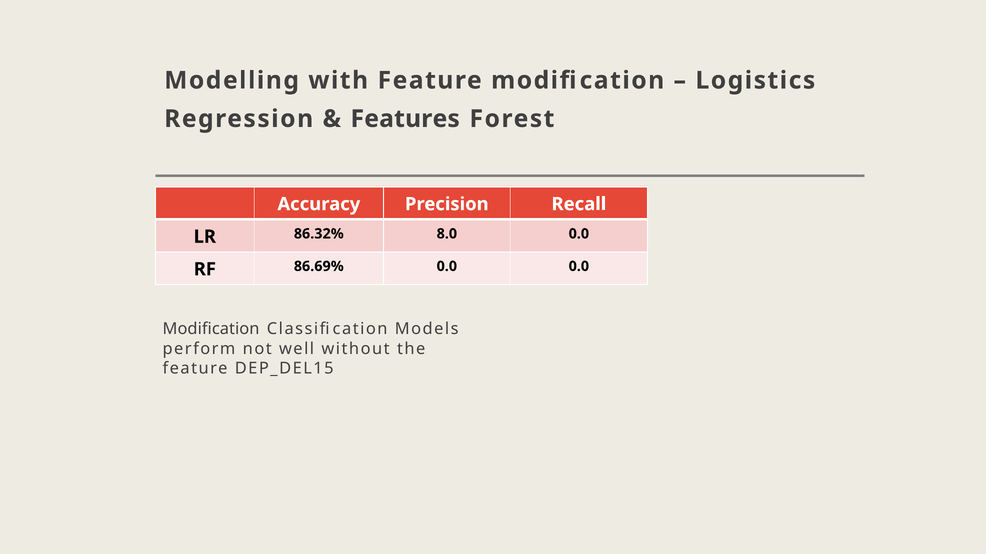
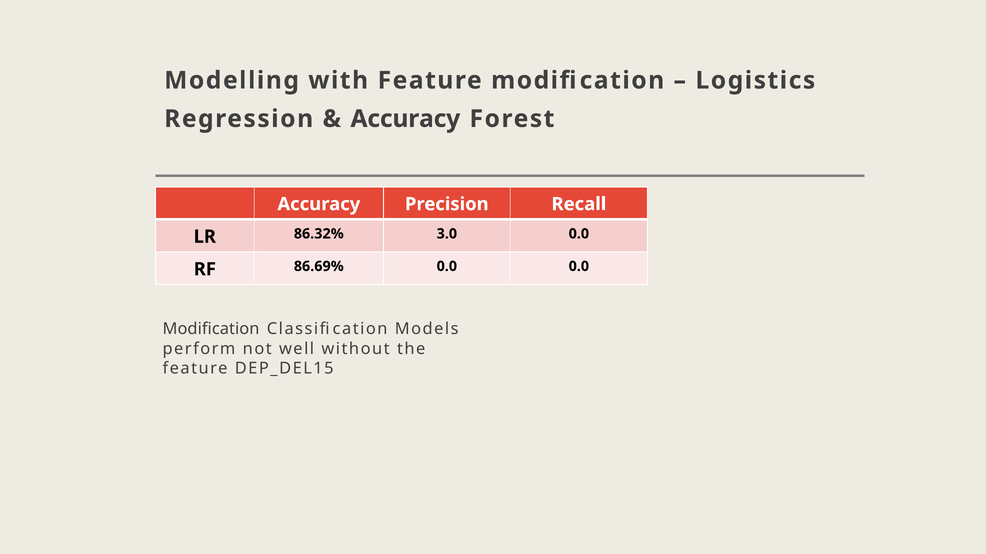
Features: Features -> Accuracy (405, 119)
8.0: 8.0 -> 3.0 (447, 234)
